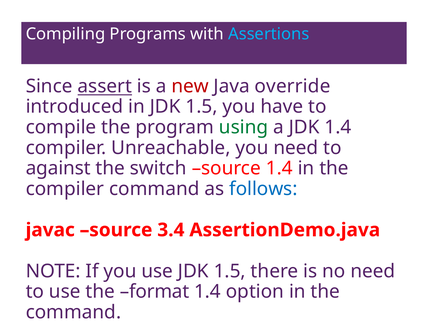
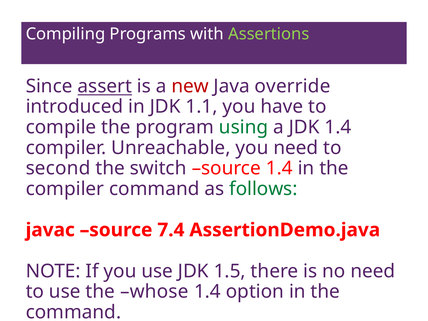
Assertions colour: light blue -> light green (269, 34)
in JDK 1.5: 1.5 -> 1.1 (202, 107)
against: against -> second (58, 168)
follows colour: blue -> green (263, 189)
3.4: 3.4 -> 7.4 (171, 230)
format: format -> whose (154, 292)
